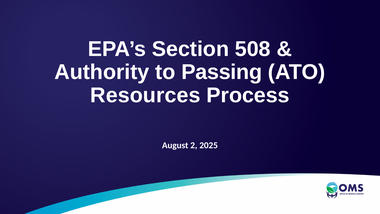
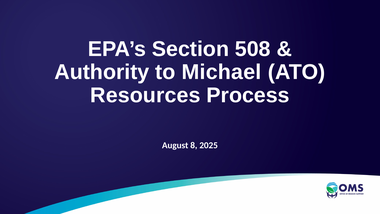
Passing: Passing -> Michael (222, 72)
2: 2 -> 8 (194, 145)
